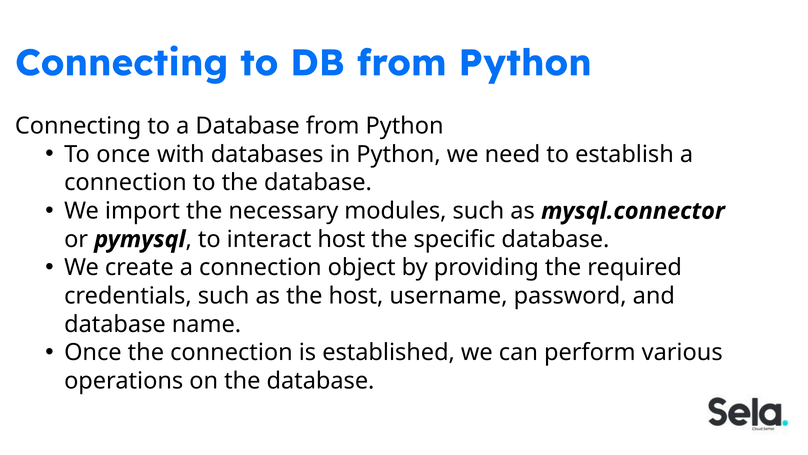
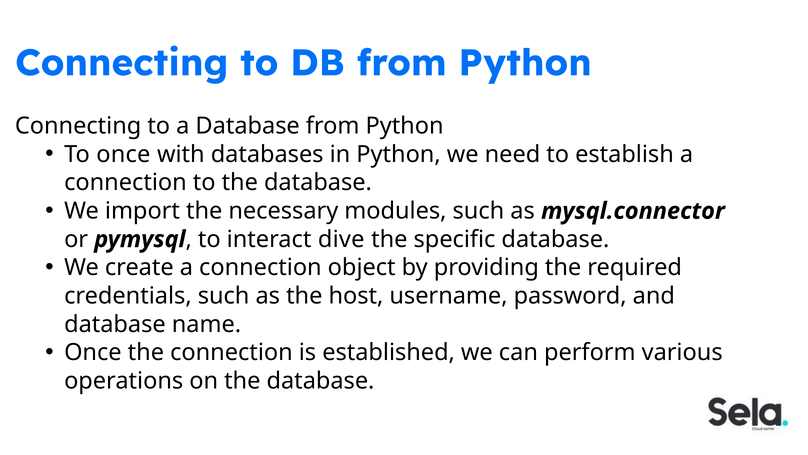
interact host: host -> dive (341, 239)
